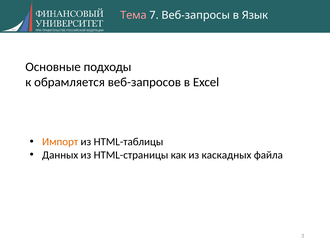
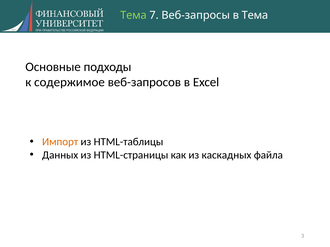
Тема colour: pink -> light green (133, 15)
в Язык: Язык -> Тема (255, 15)
обрамляется: обрамляется -> содержимое (69, 82)
